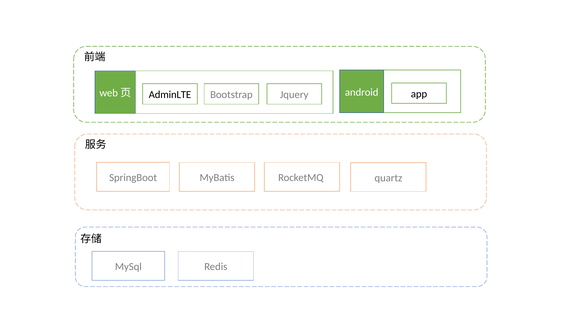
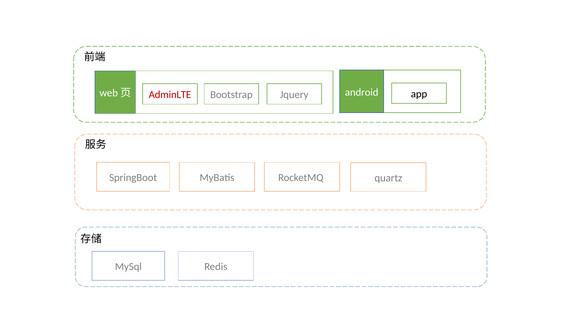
AdminLTE colour: black -> red (170, 95)
